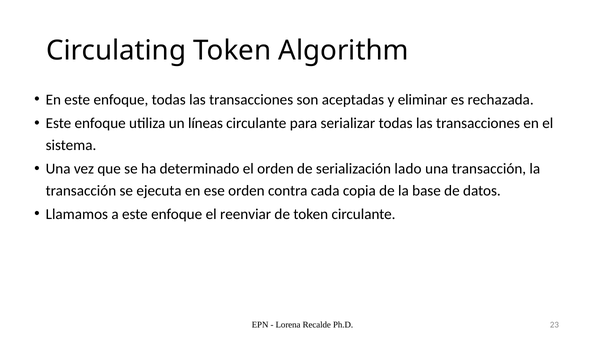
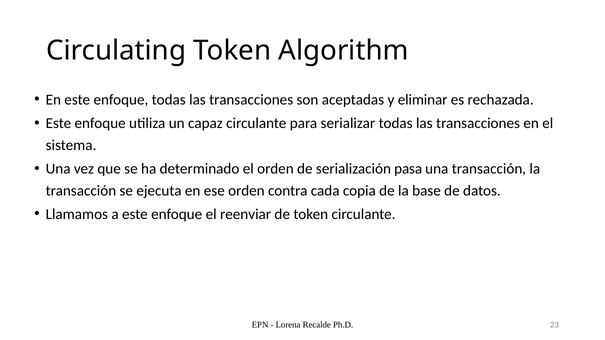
líneas: líneas -> capaz (205, 124)
lado: lado -> pasa (408, 169)
